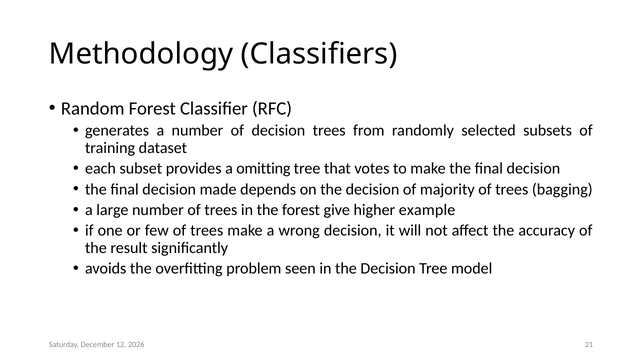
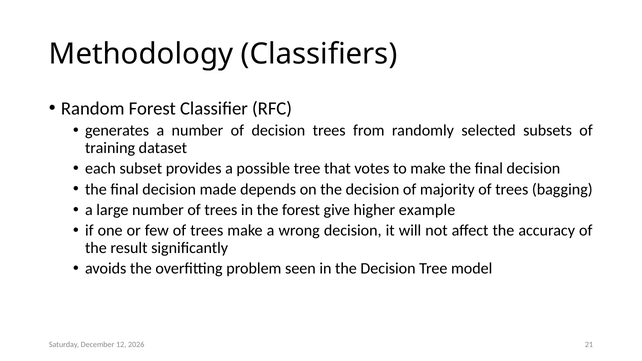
omitting: omitting -> possible (263, 169)
